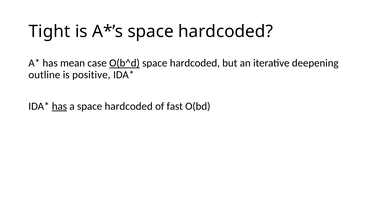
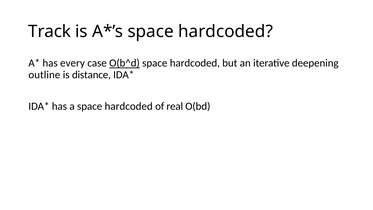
Tight: Tight -> Track (50, 31)
mean: mean -> every (73, 63)
positive: positive -> distance (91, 75)
has underline: present -> none (59, 106)
fast: fast -> real (175, 106)
